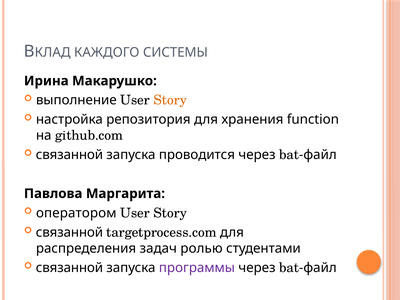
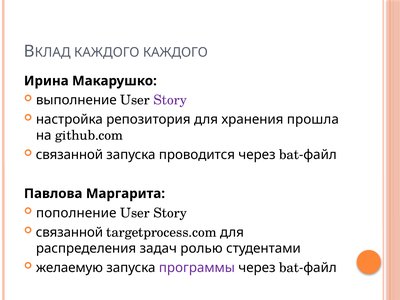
КАЖДОГО СИСТЕМЫ: СИСТЕМЫ -> КАЖДОГО (175, 52)
Story colour: orange -> purple (170, 100)
function: function -> прошла (313, 120)
оператором: оператором -> пополнение (76, 213)
связанной: связанной -> желаемую (69, 268)
